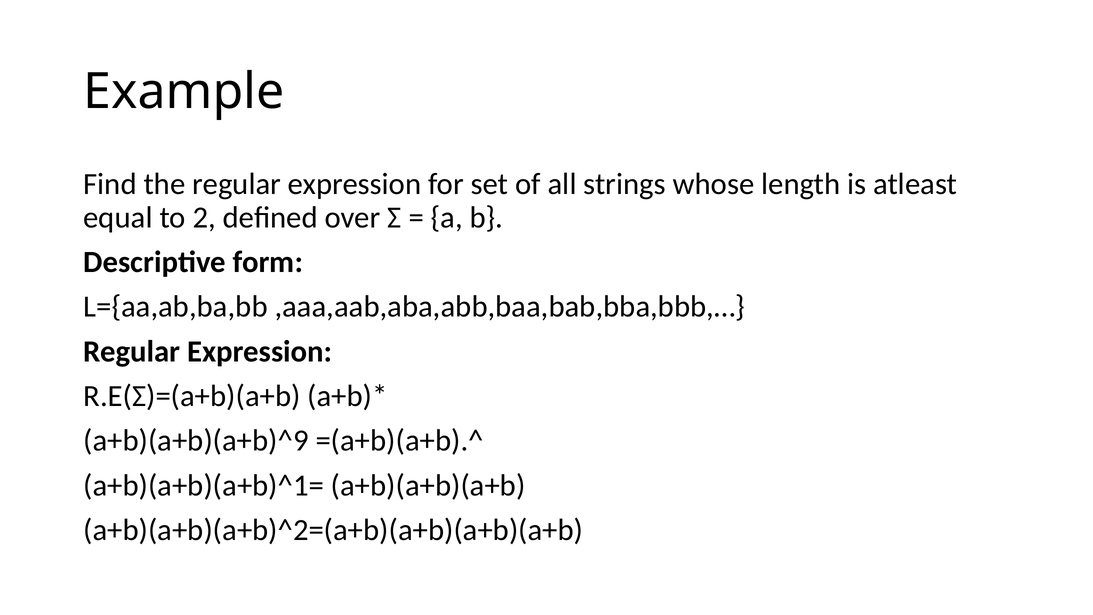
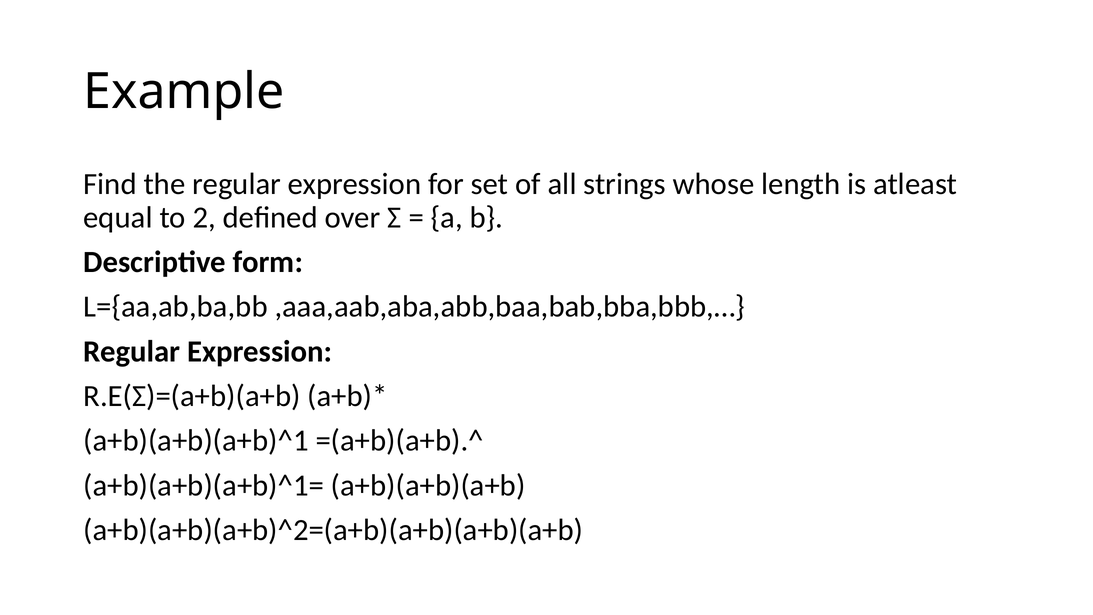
a+b)(a+b)(a+b)^9: a+b)(a+b)(a+b)^9 -> a+b)(a+b)(a+b)^1 (196, 441)
